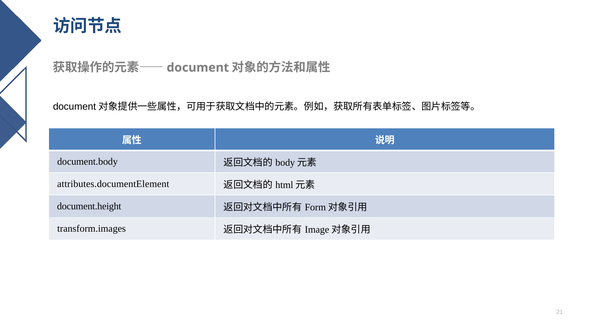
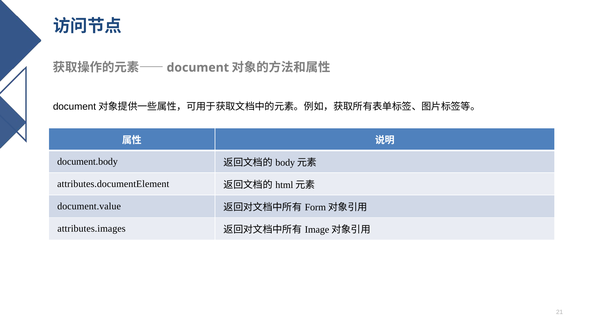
document.height: document.height -> document.value (89, 207)
transform.images: transform.images -> attributes.images (92, 229)
